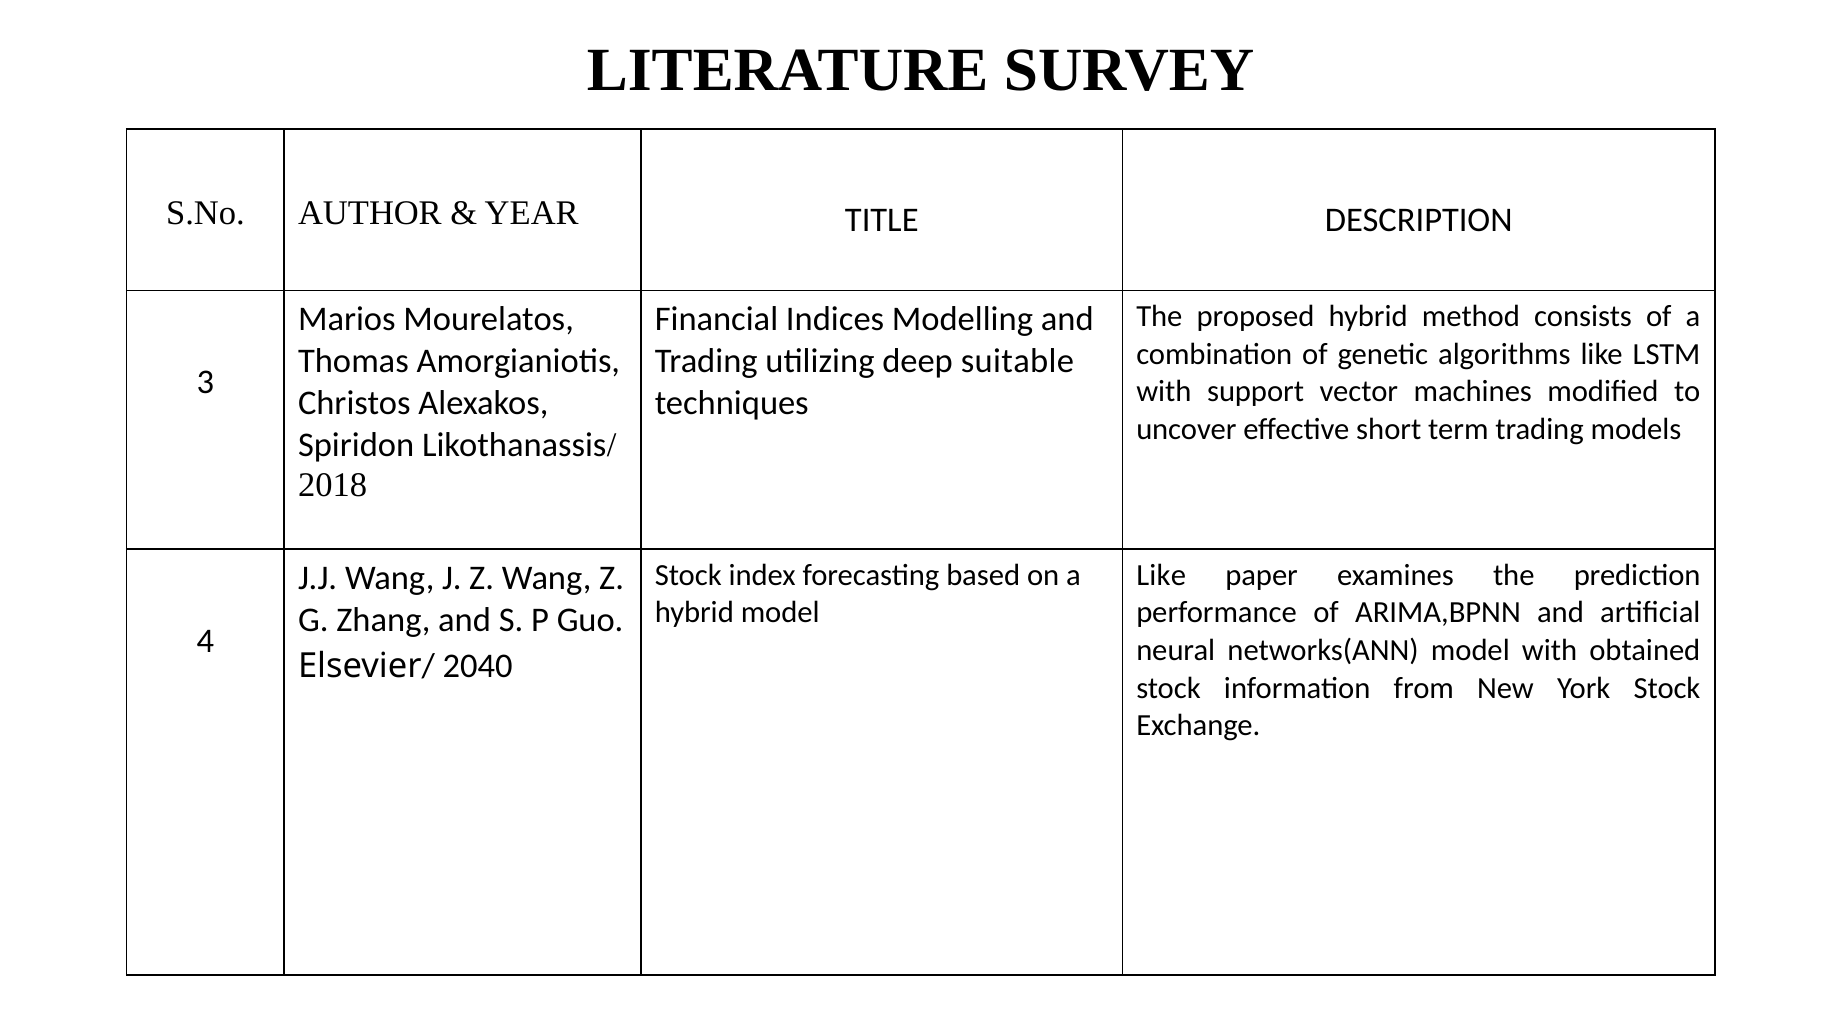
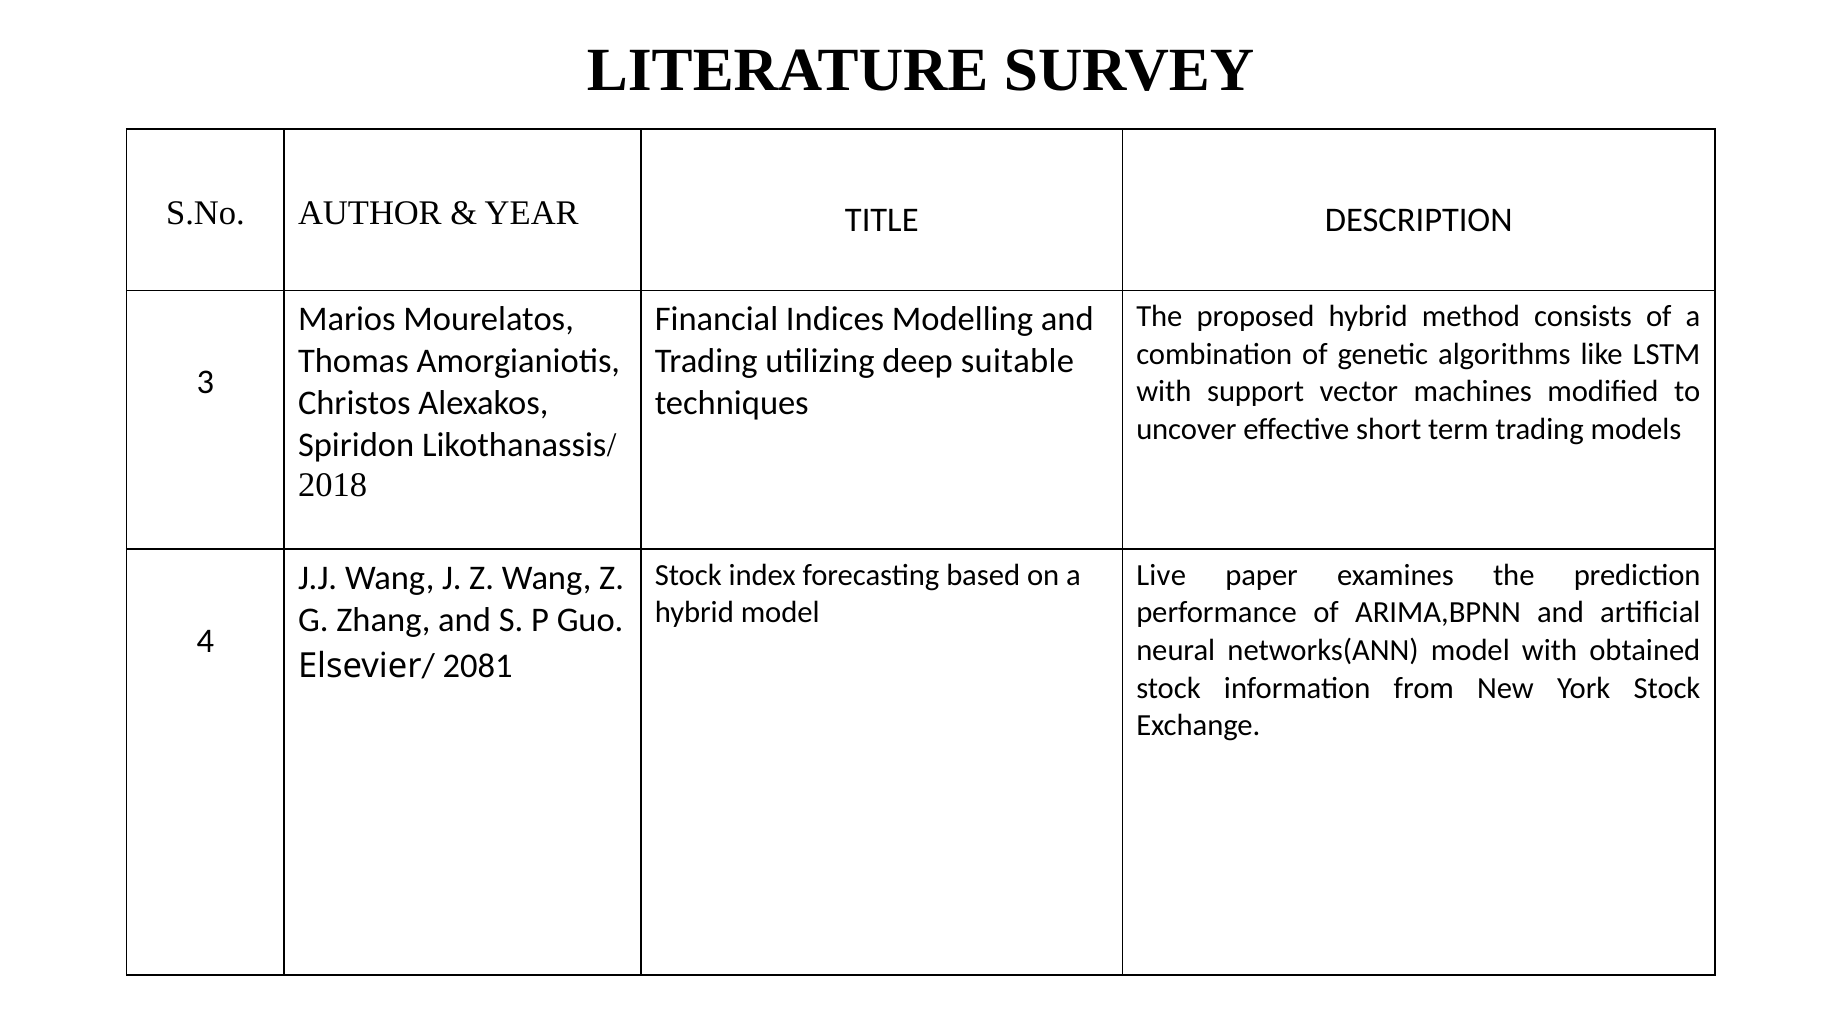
Like: Like -> Live (1161, 575)
2040: 2040 -> 2081 (478, 666)
